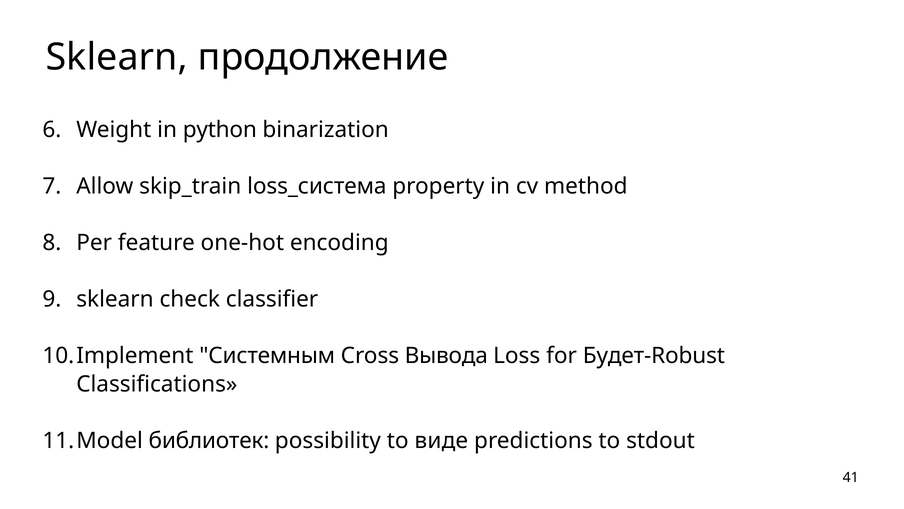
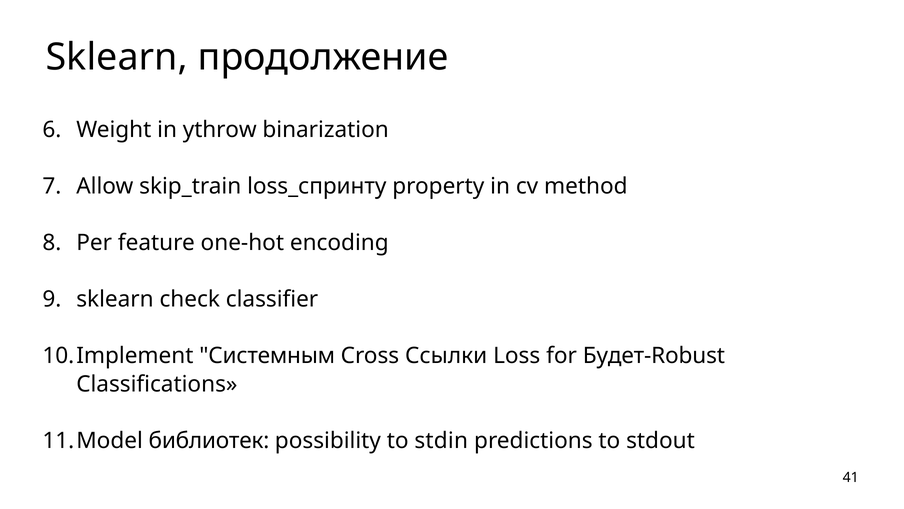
python: python -> ythrow (220, 130)
loss_система: loss_система -> loss_спринту (317, 186)
Вывода: Вывода -> Ссылки (446, 356)
виде: виде -> stdin (441, 440)
